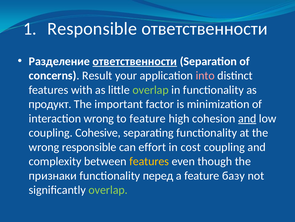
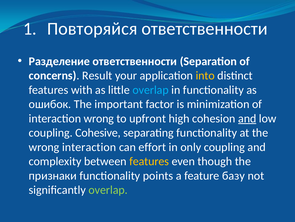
Responsible: Responsible -> Повторяйся (92, 29)
ответственности underline: present -> none (135, 61)
into colour: pink -> yellow (205, 75)
overlap colour: light green -> light blue (151, 90)
продукт: продукт -> ошибок (50, 104)
to feature: feature -> upfront (148, 118)
wrong responsible: responsible -> interaction (89, 147)
cost: cost -> only (191, 147)
перед: перед -> points (158, 175)
